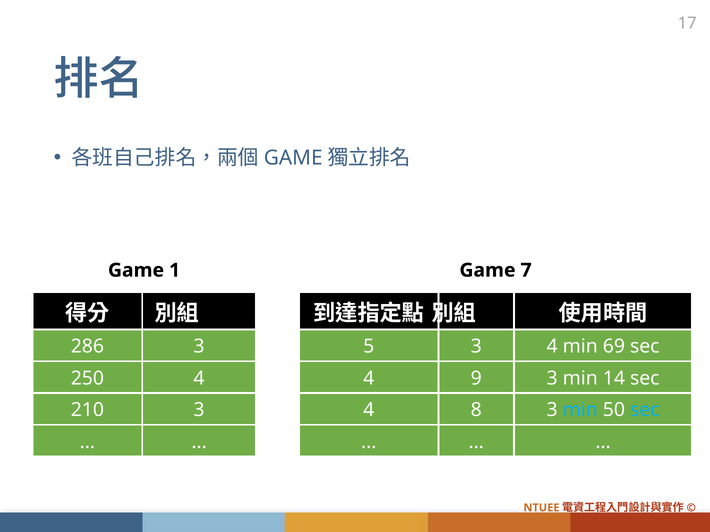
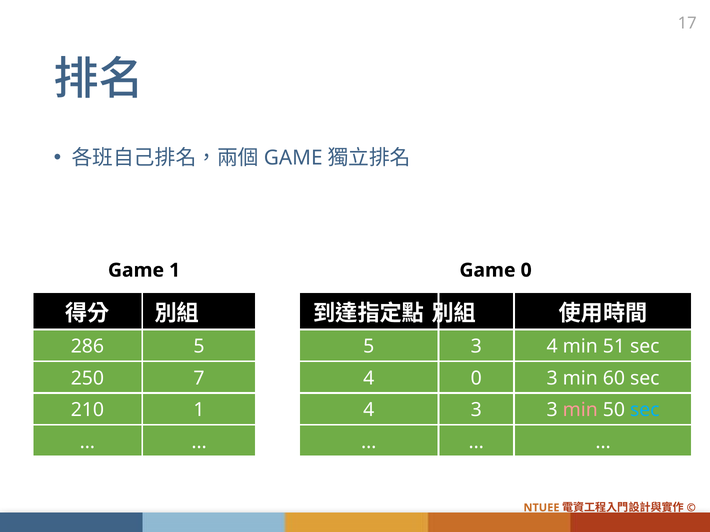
Game 7: 7 -> 0 (526, 271)
286 3: 3 -> 5 (199, 347)
69: 69 -> 51 (614, 347)
250 4: 4 -> 7 (199, 379)
4 9: 9 -> 0 (476, 379)
14: 14 -> 60 (614, 379)
210 3: 3 -> 1 (199, 410)
4 8: 8 -> 3 (476, 410)
min colour: light blue -> pink (580, 410)
